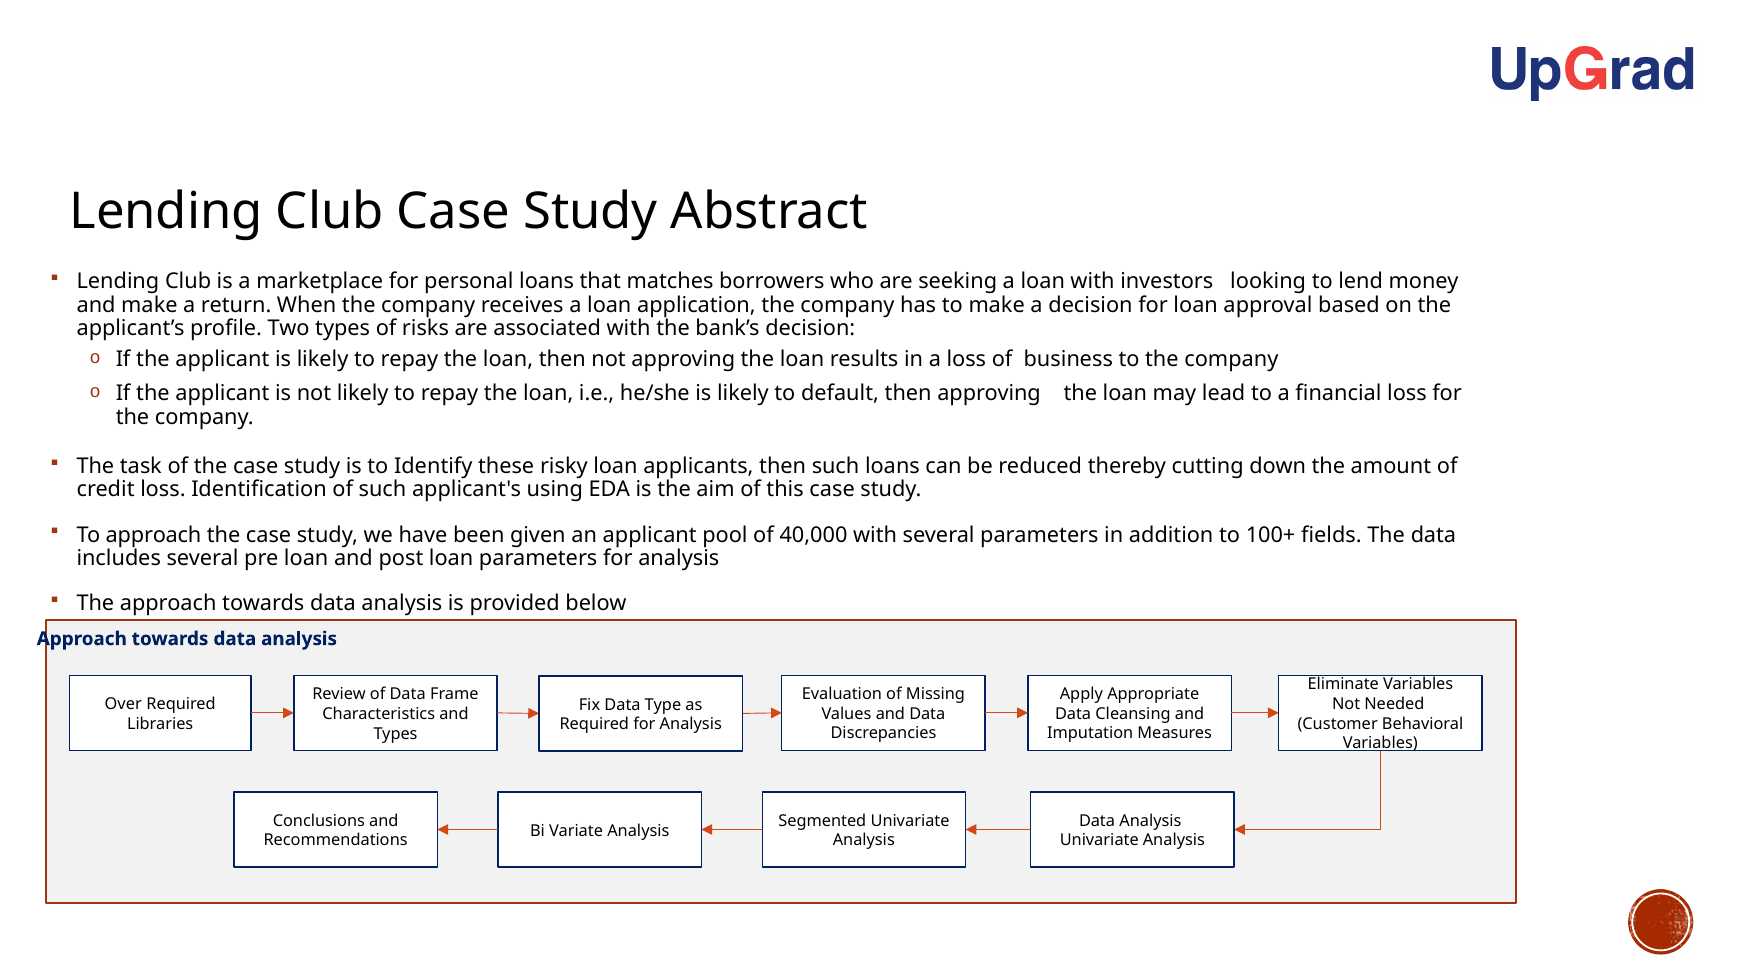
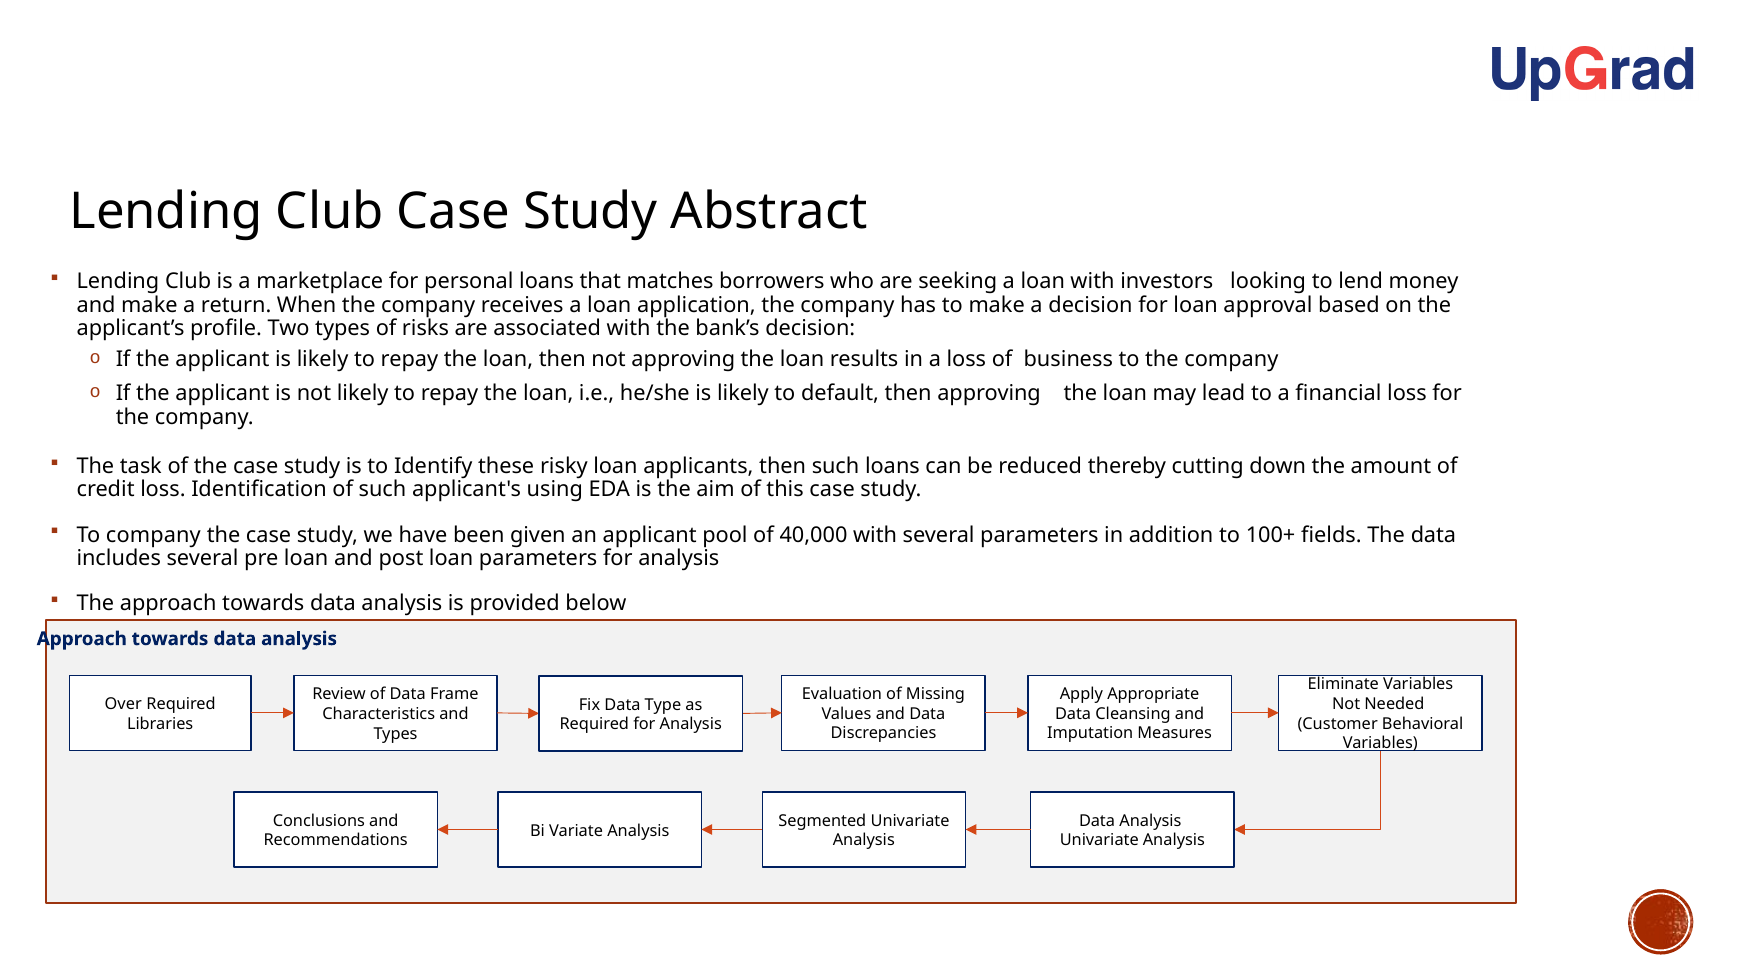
To approach: approach -> company (153, 535)
